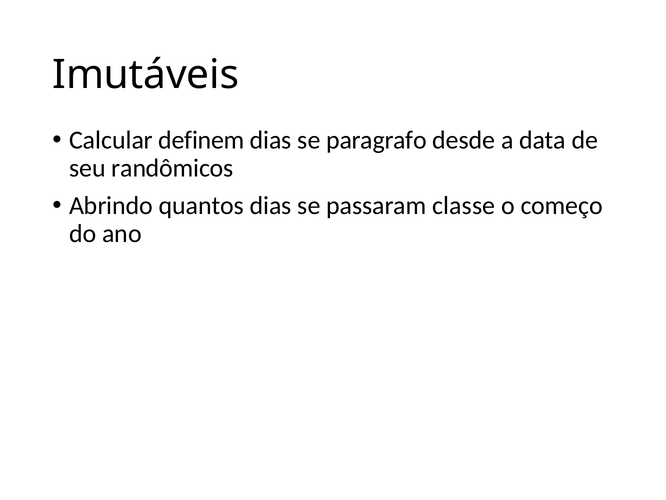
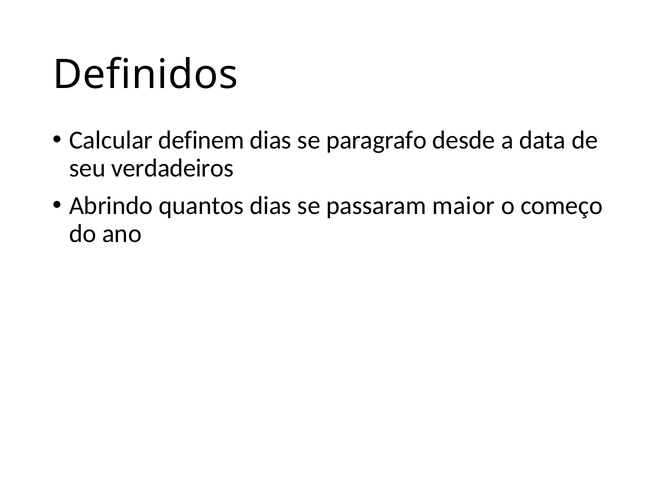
Imutáveis: Imutáveis -> Definidos (145, 75)
randômicos: randômicos -> verdadeiros (173, 168)
classe: classe -> maior (464, 205)
